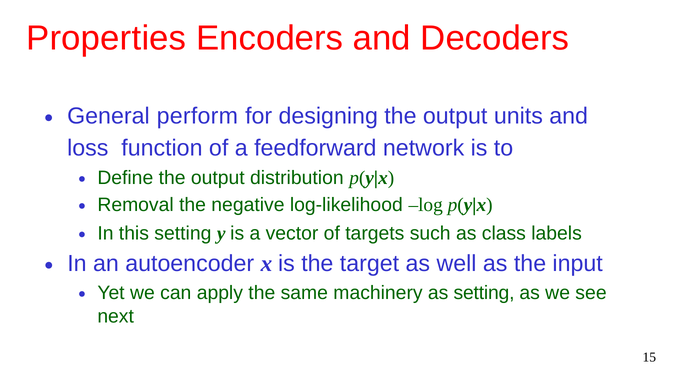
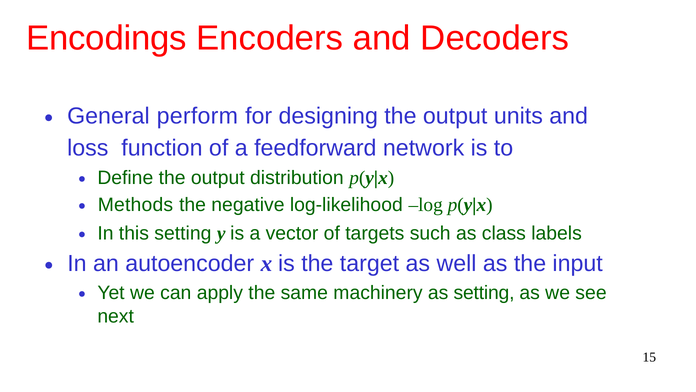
Properties: Properties -> Encodings (106, 38)
Removal: Removal -> Methods (135, 205)
